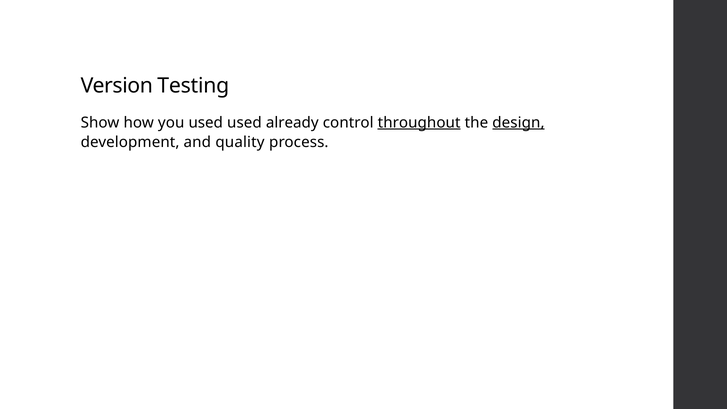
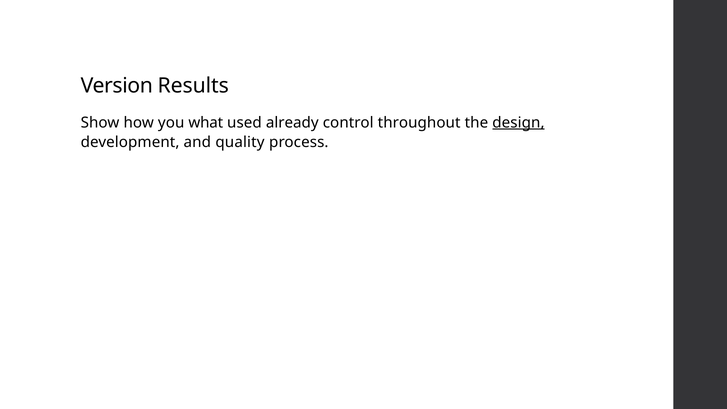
Testing: Testing -> Results (193, 86)
you used: used -> what (206, 123)
throughout underline: present -> none (419, 123)
